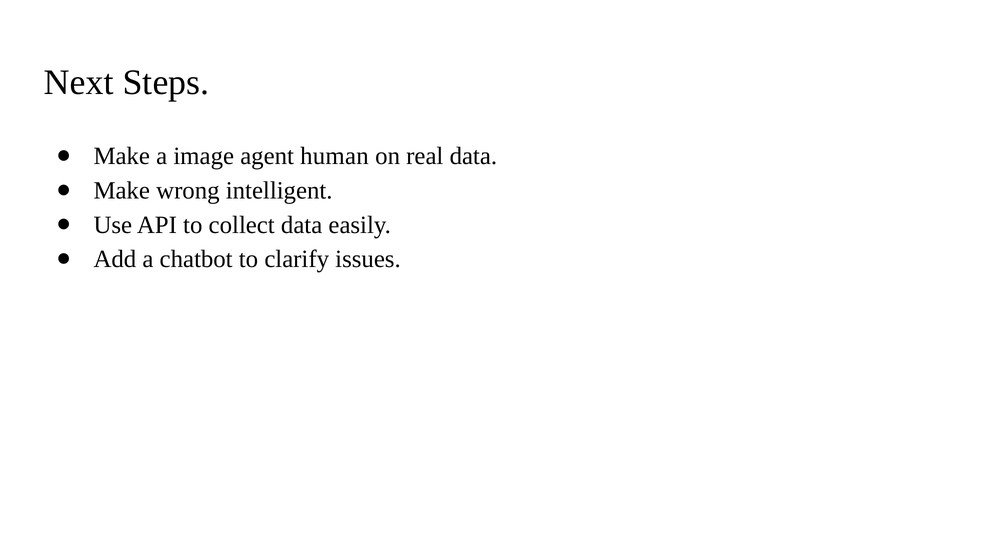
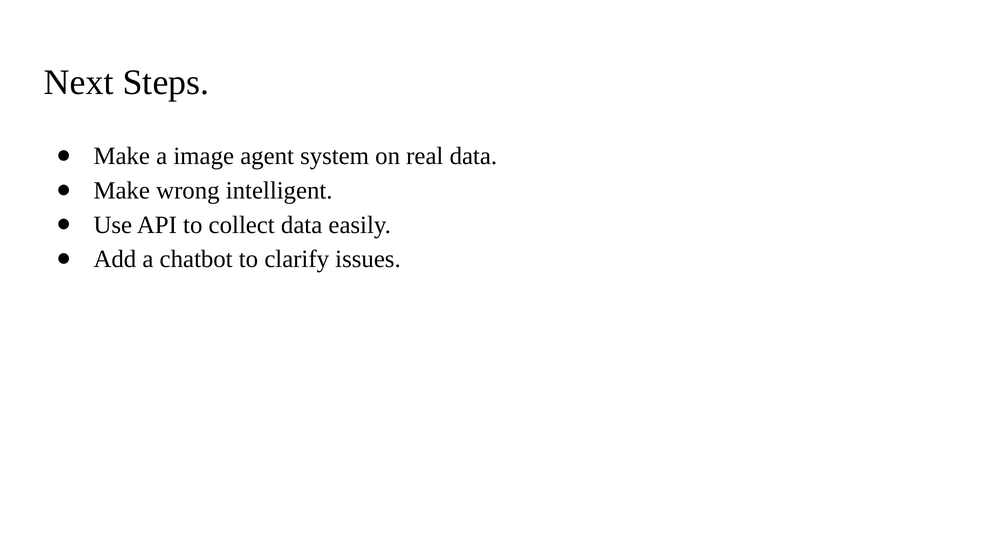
human: human -> system (335, 156)
